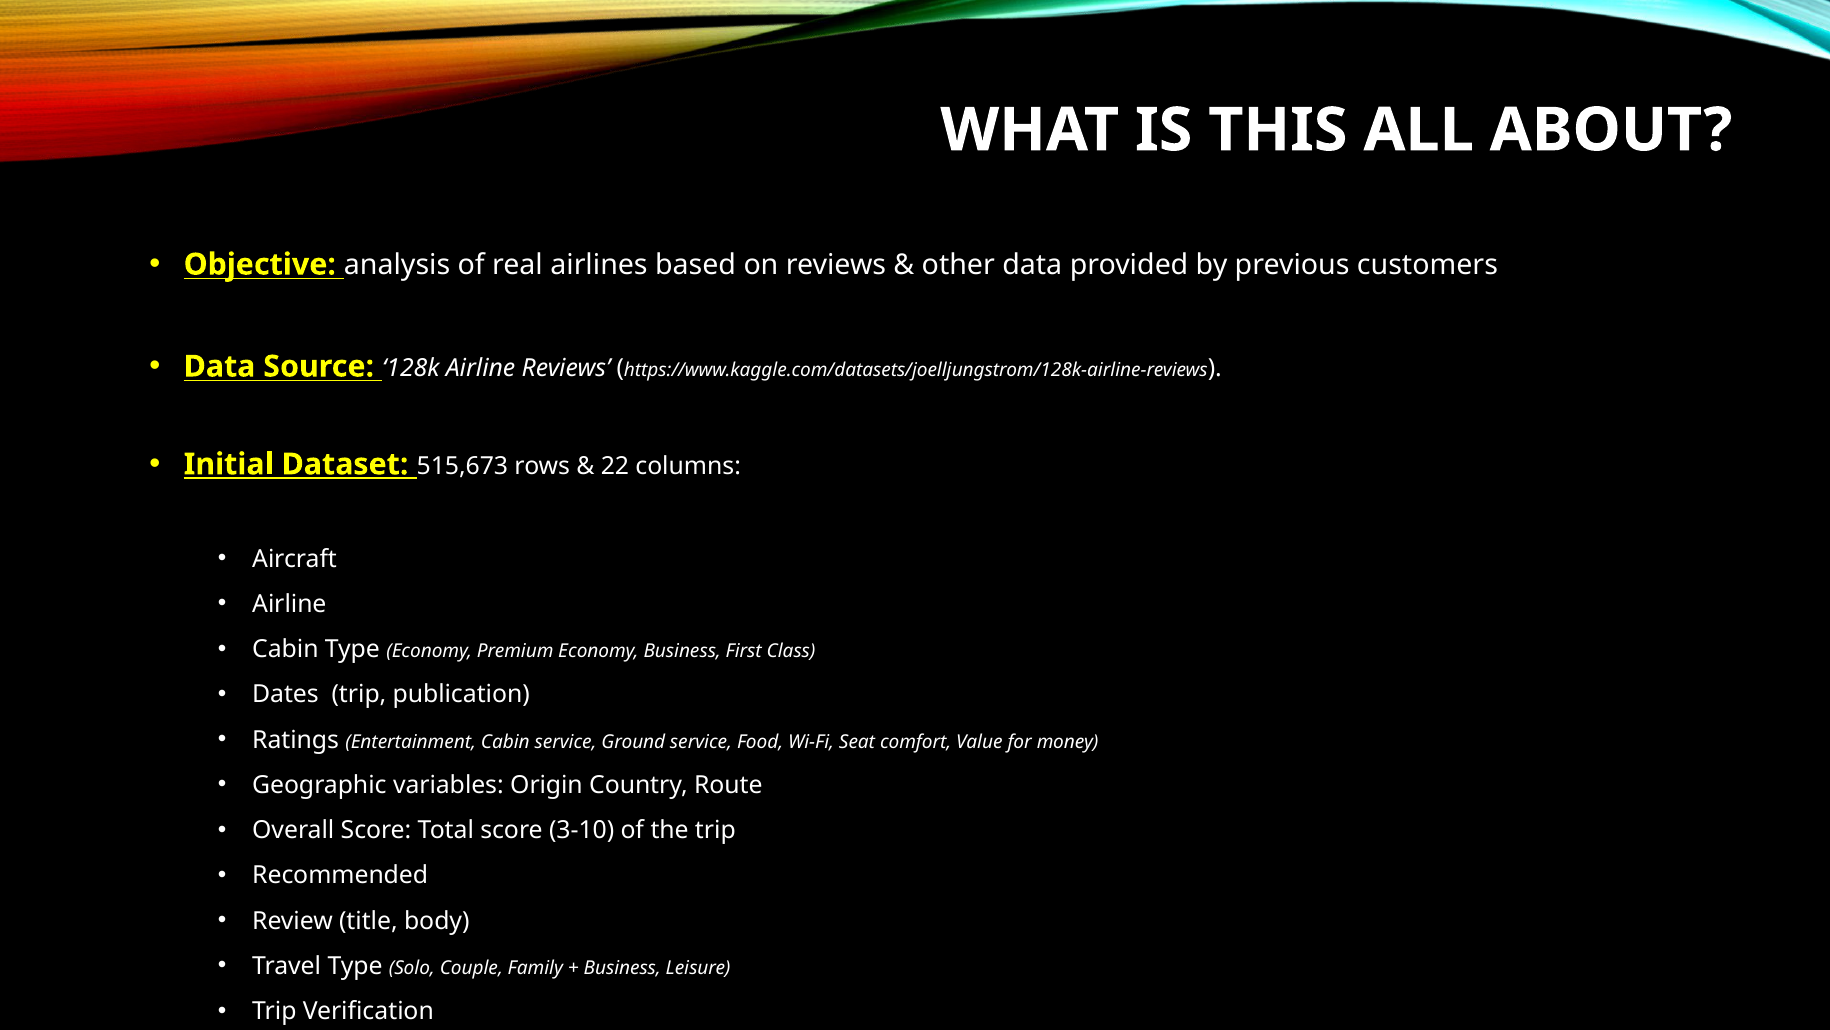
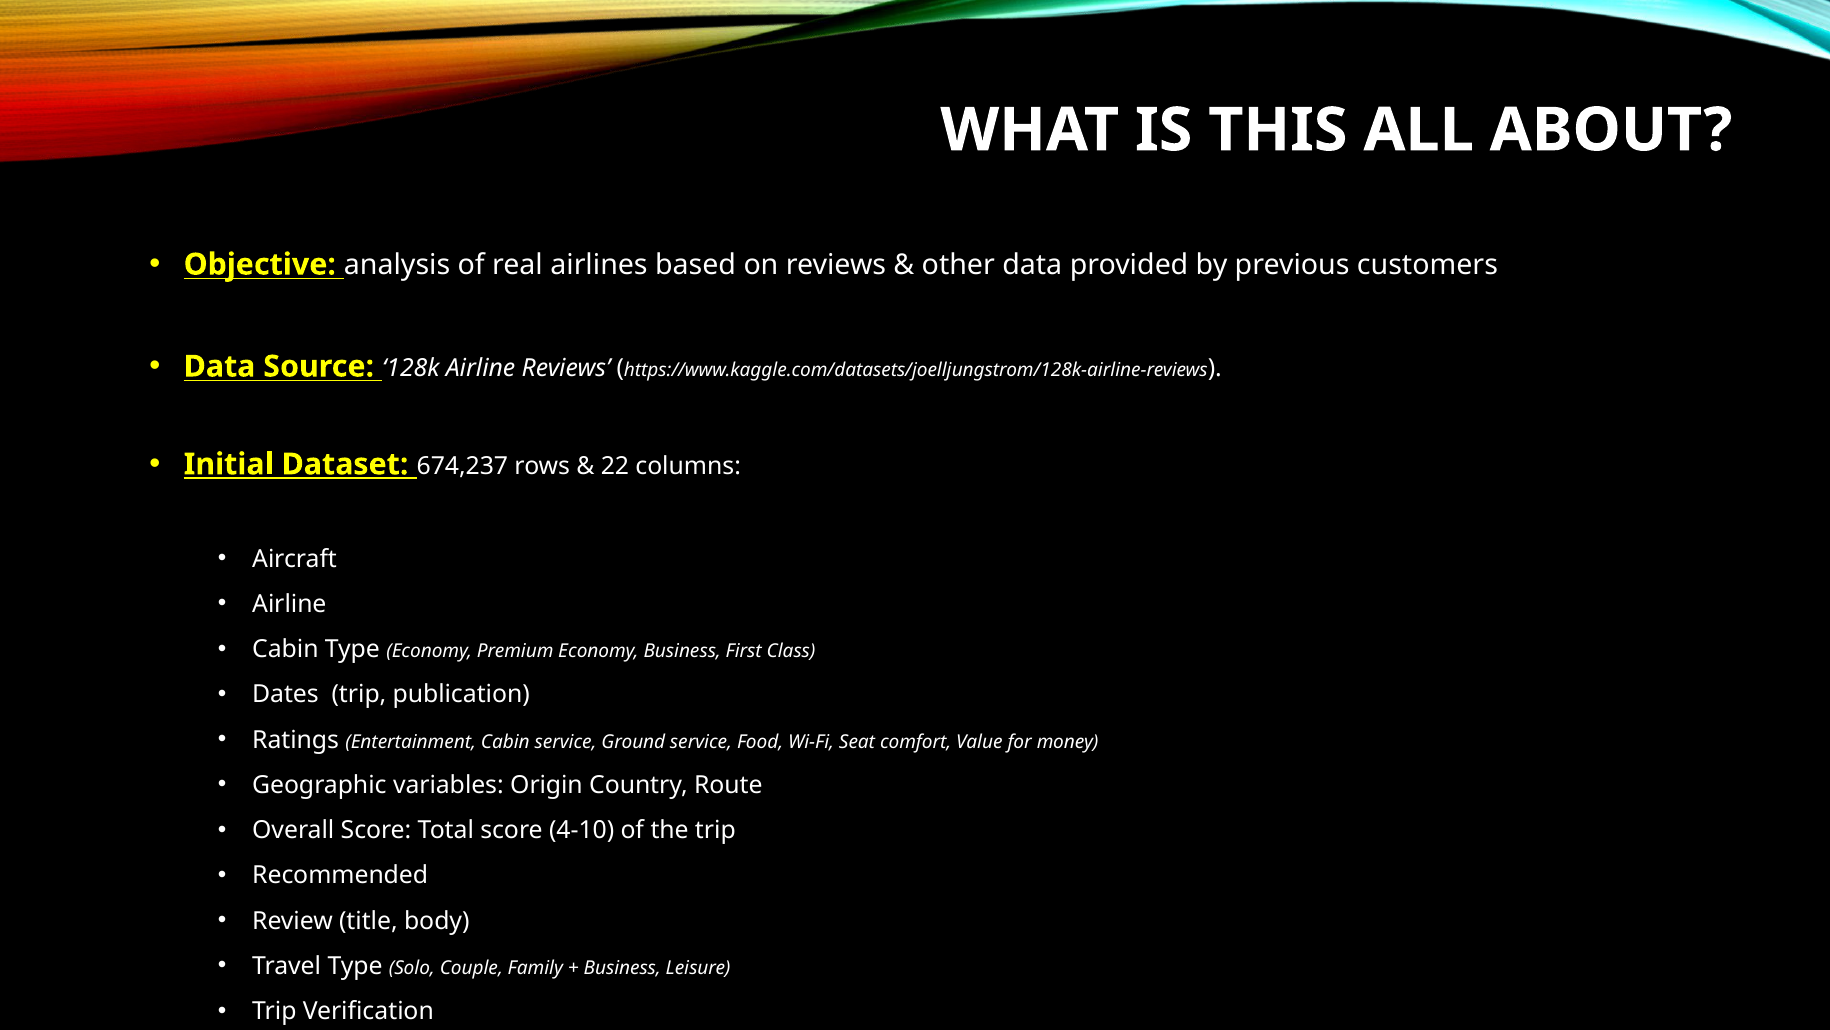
515,673: 515,673 -> 674,237 (462, 466)
3-10: 3-10 -> 4-10 (582, 830)
